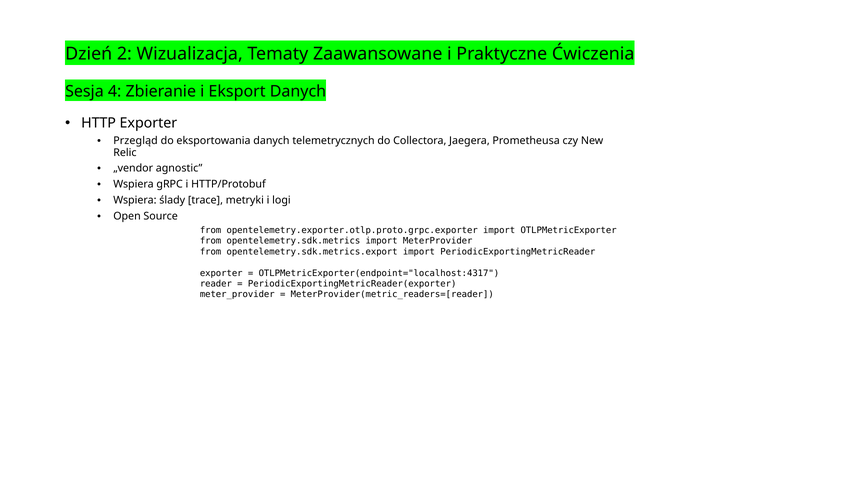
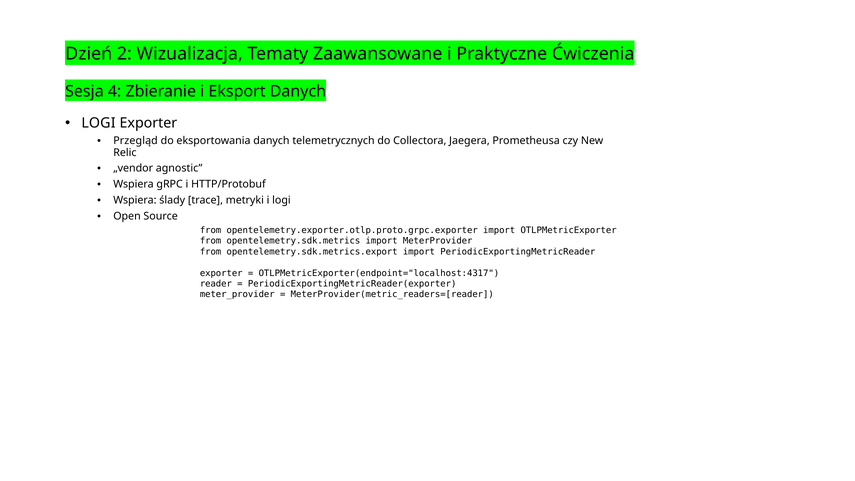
HTTP: HTTP -> LOGI (98, 123)
